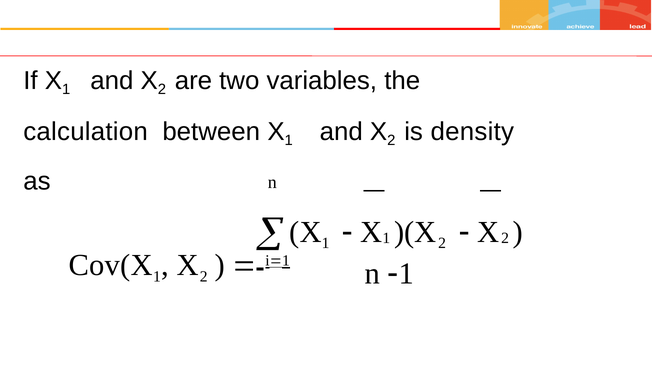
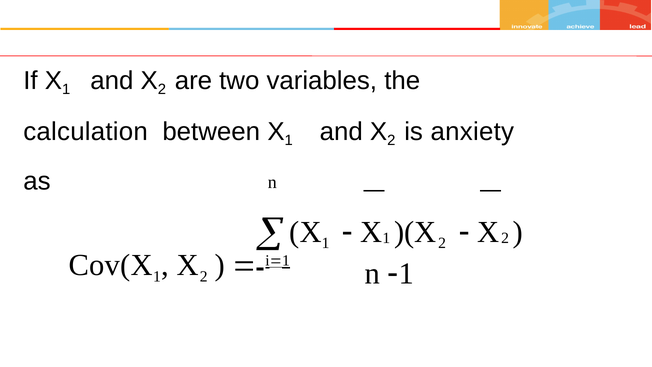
density: density -> anxiety (472, 132)
